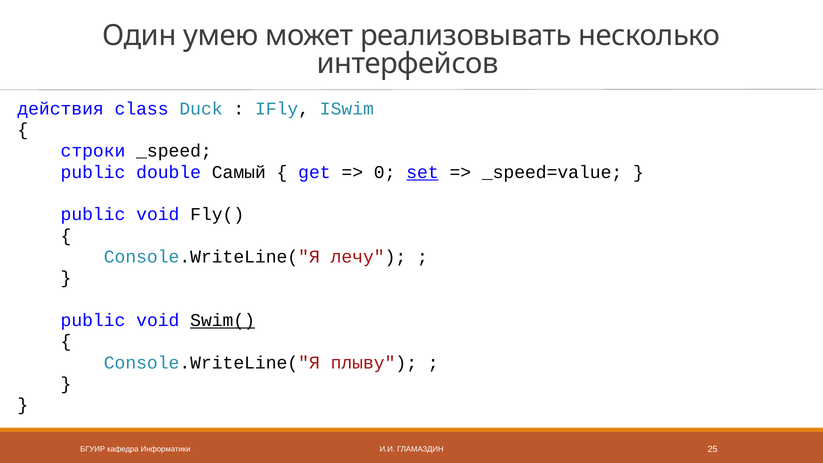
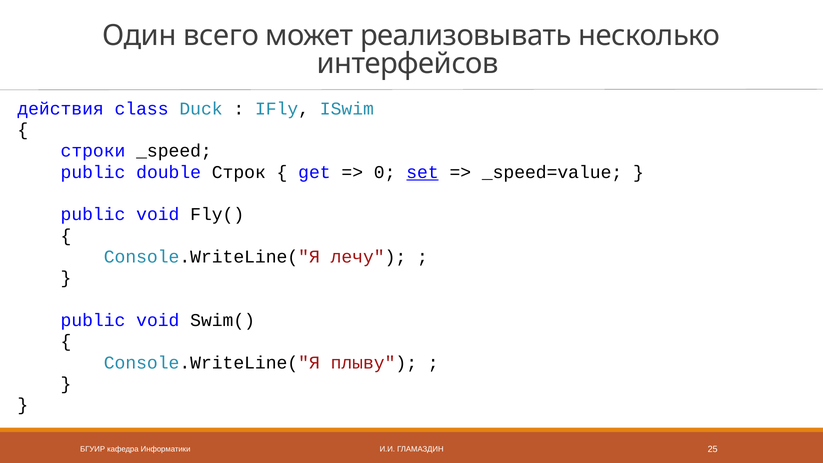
умею: умею -> всего (221, 35)
Самый: Самый -> Строк (239, 172)
Swim( underline: present -> none (223, 320)
